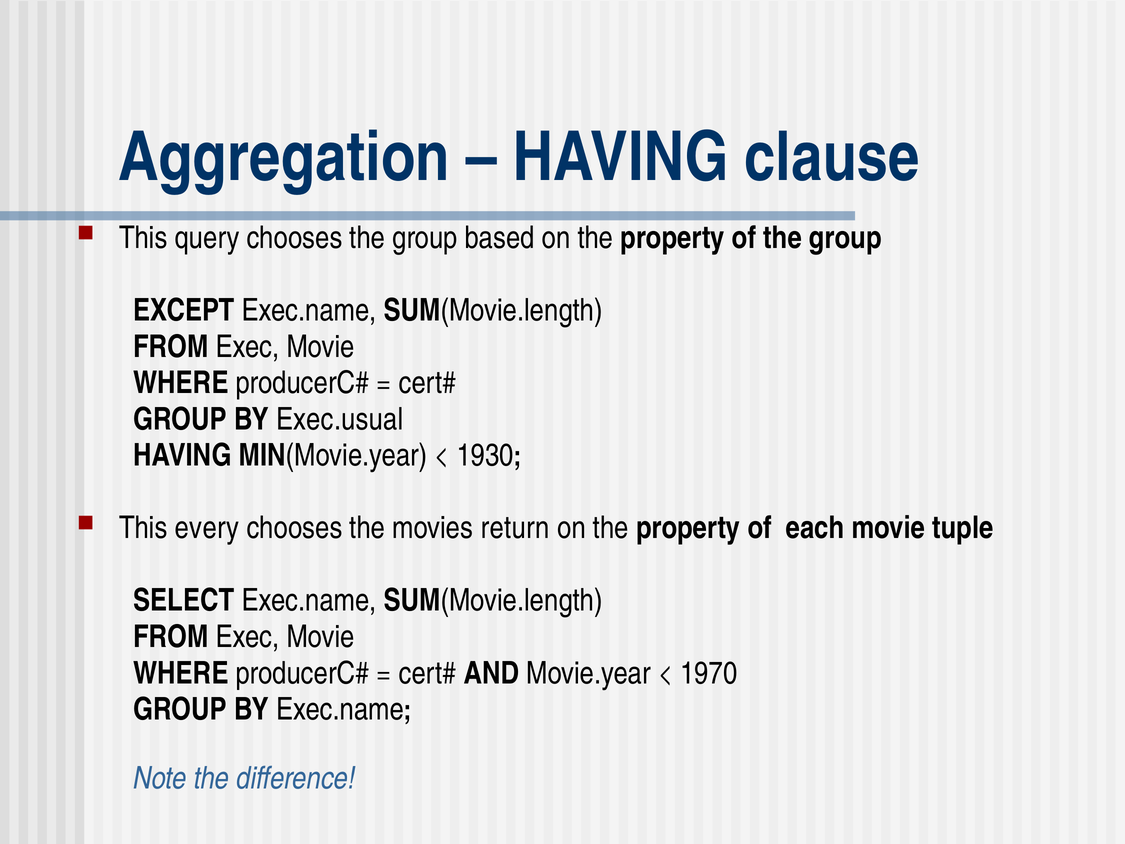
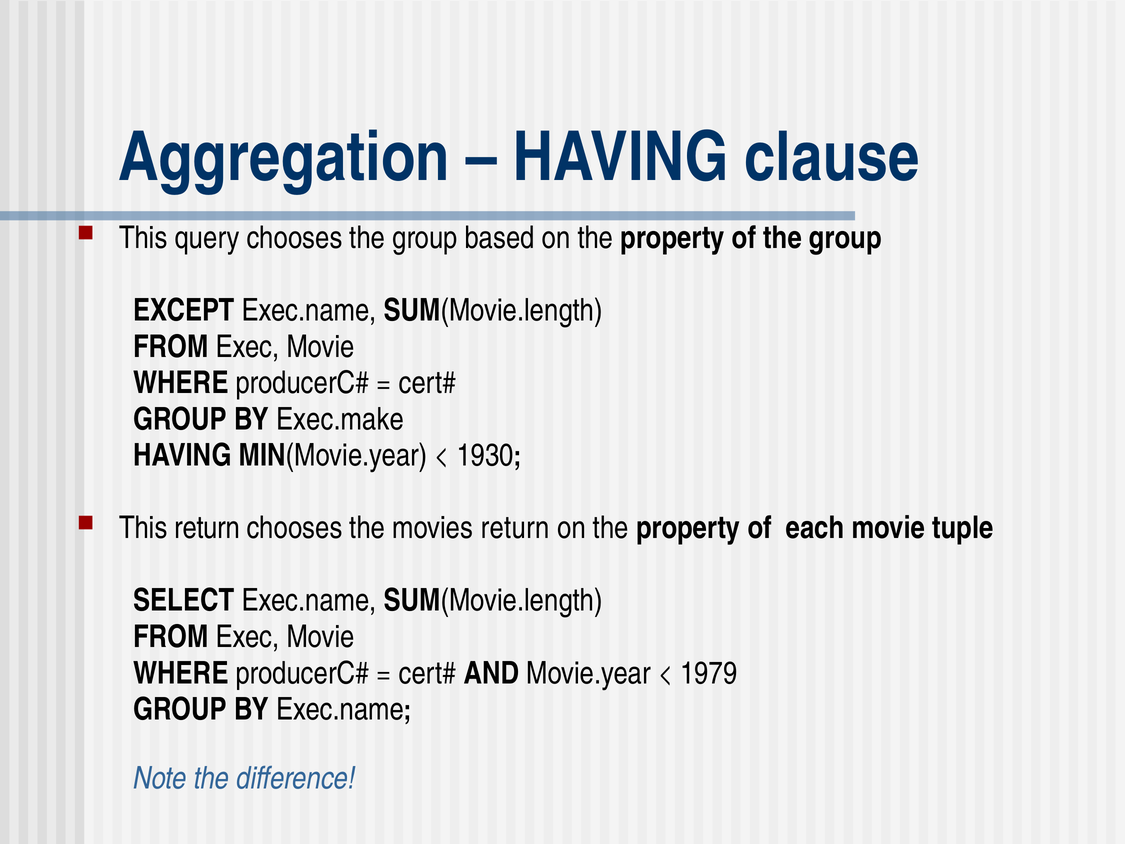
Exec.usual: Exec.usual -> Exec.make (340, 419)
This every: every -> return (207, 528)
1970: 1970 -> 1979 (709, 673)
